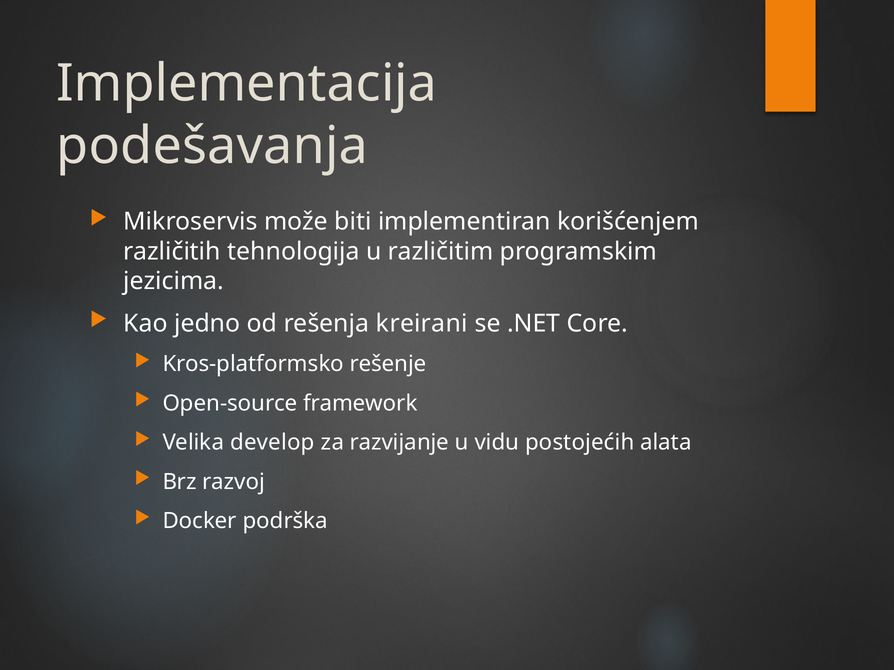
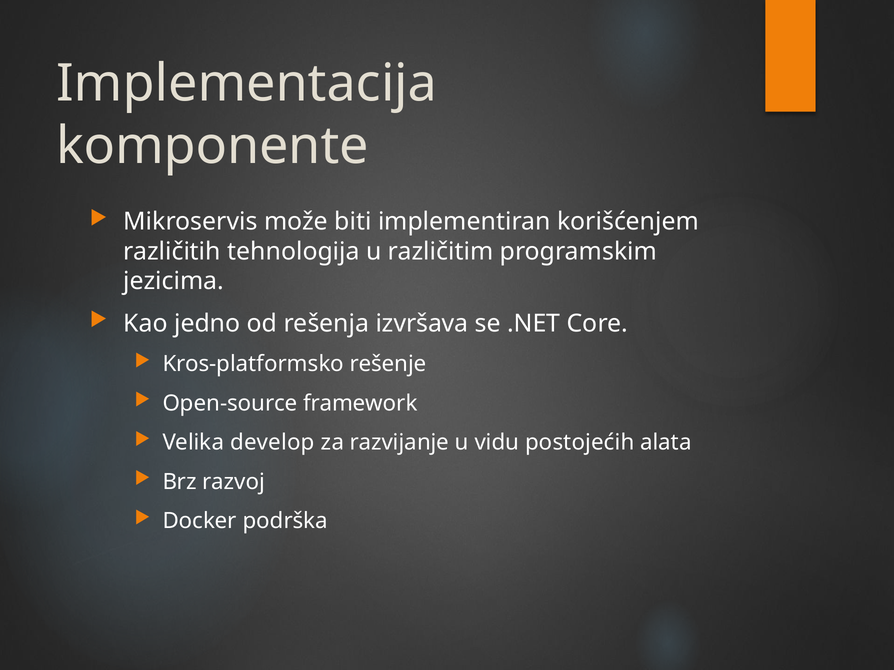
podešavanja: podešavanja -> komponente (212, 146)
kreirani: kreirani -> izvršava (422, 324)
